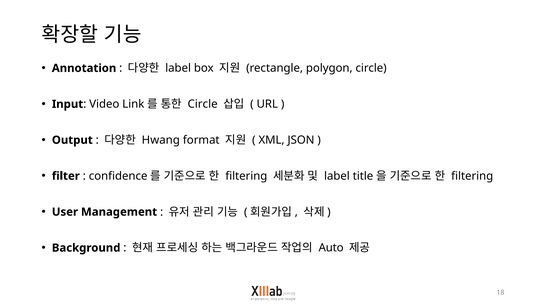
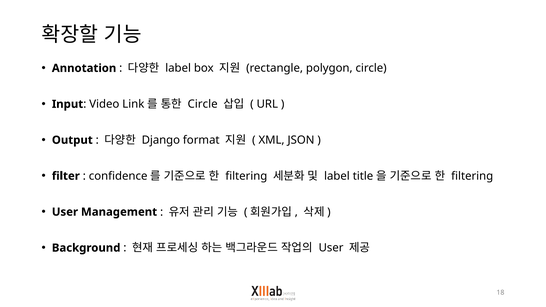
Hwang: Hwang -> Django (161, 140)
Auto: Auto -> User (331, 248)
